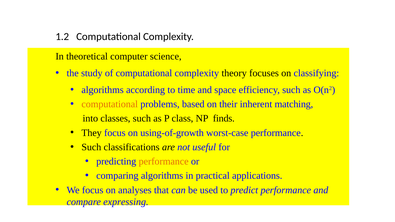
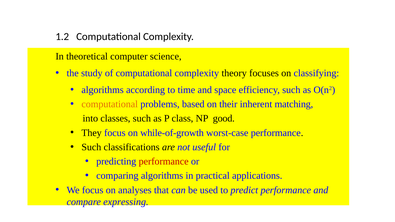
finds: finds -> good (224, 119)
using-of-growth: using-of-growth -> while-of-growth (172, 133)
performance colour: orange -> red (164, 162)
